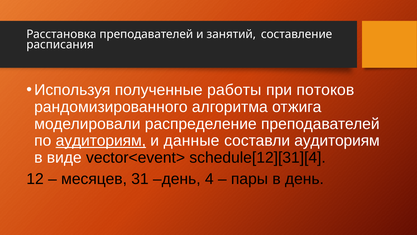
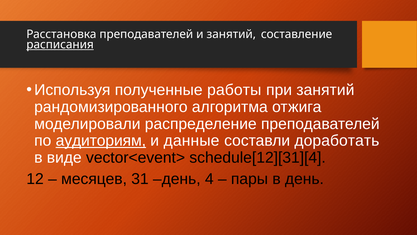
расписания underline: none -> present (60, 44)
при потоков: потоков -> занятий (325, 90)
составли аудиториям: аудиториям -> доработать (337, 141)
